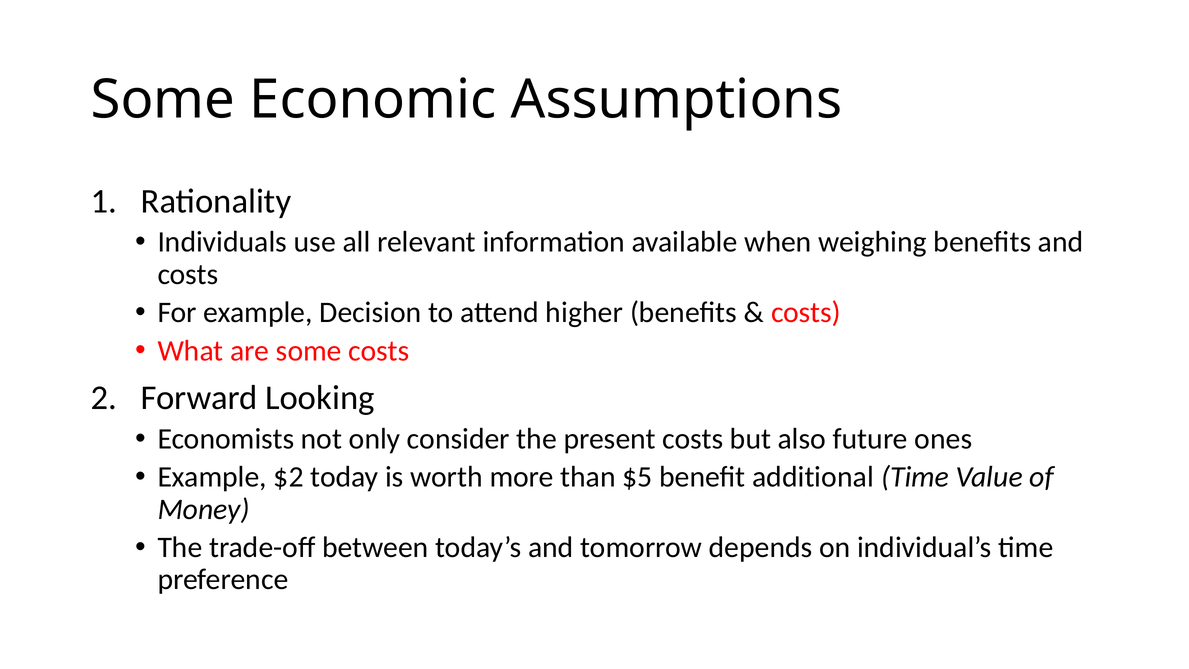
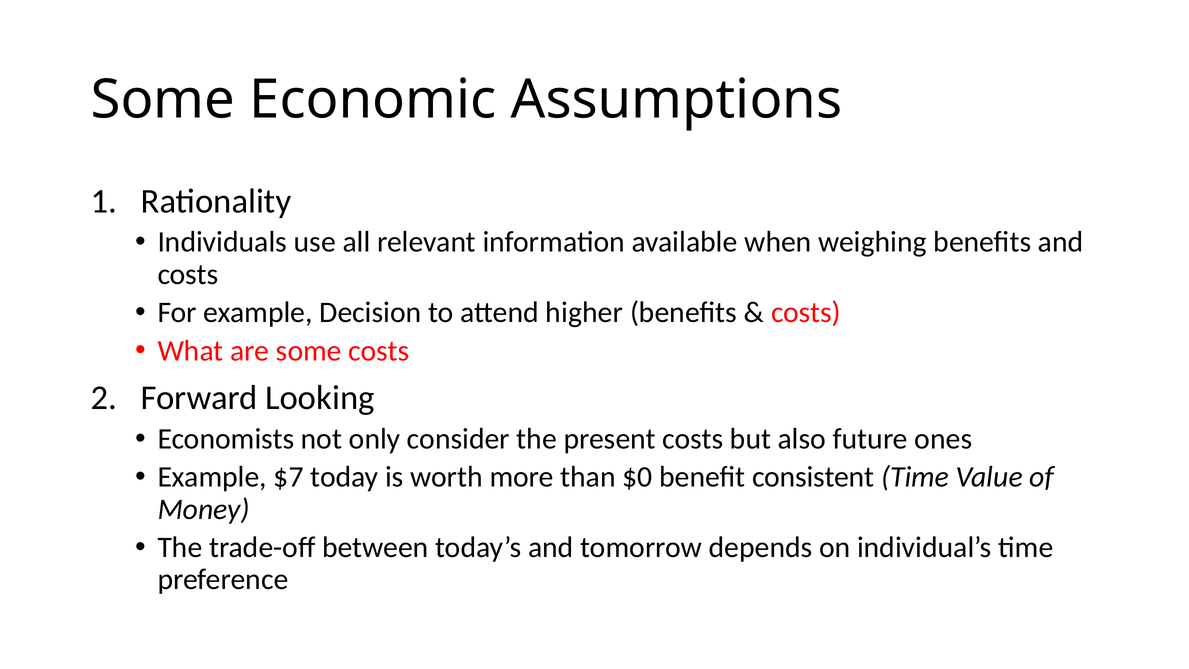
$2: $2 -> $7 (289, 477)
$5: $5 -> $0 (638, 477)
additional: additional -> consistent (813, 477)
